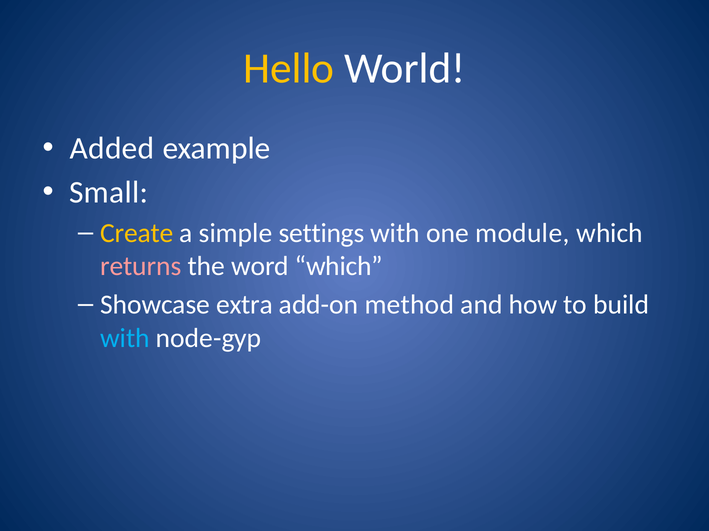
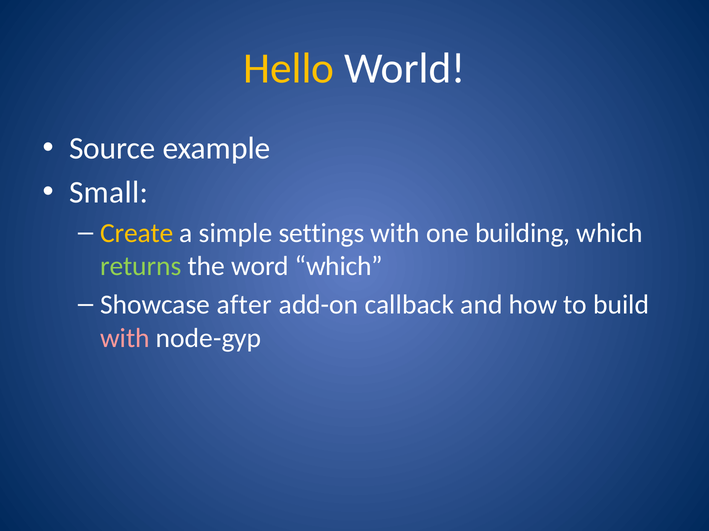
Added: Added -> Source (112, 149)
module: module -> building (523, 234)
returns colour: pink -> light green (141, 267)
extra: extra -> after (244, 305)
method: method -> callback (409, 305)
with colour: light blue -> pink (125, 338)
